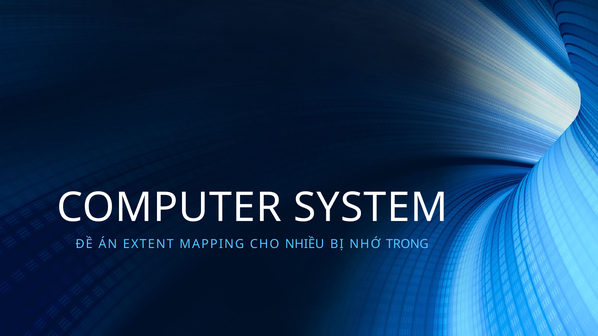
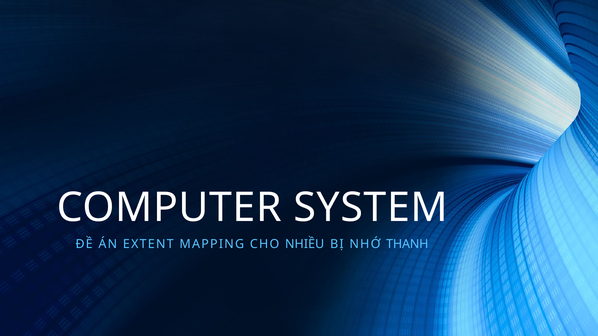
TRONG: TRONG -> THANH (407, 244)
